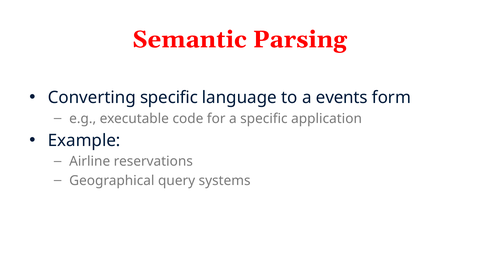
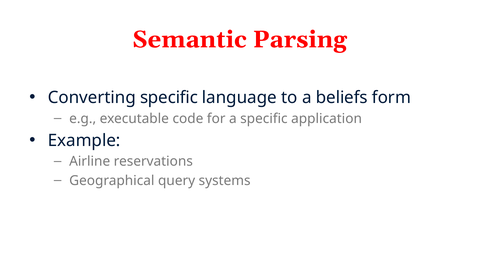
events: events -> beliefs (342, 98)
